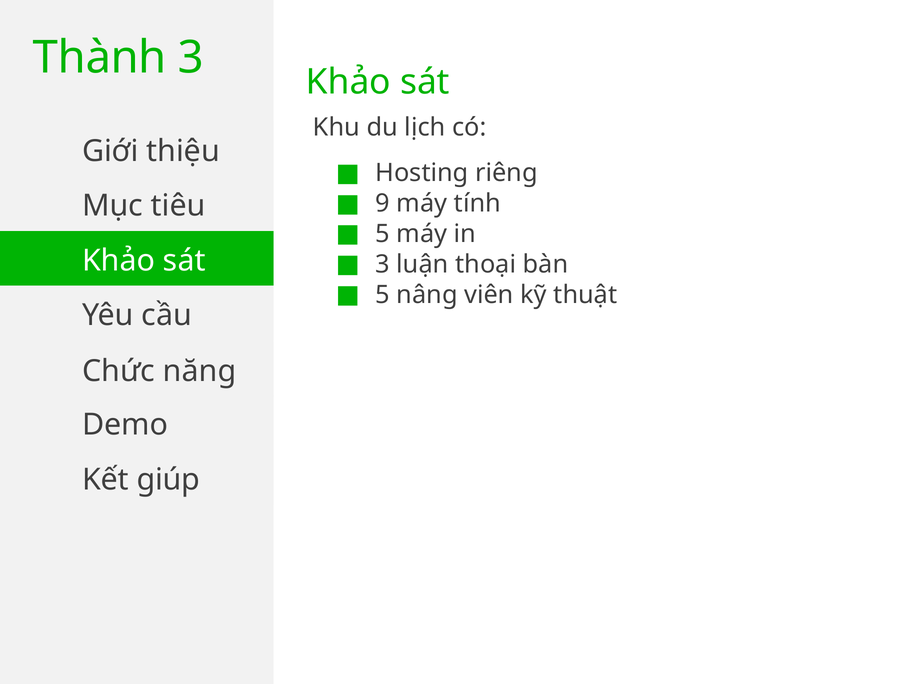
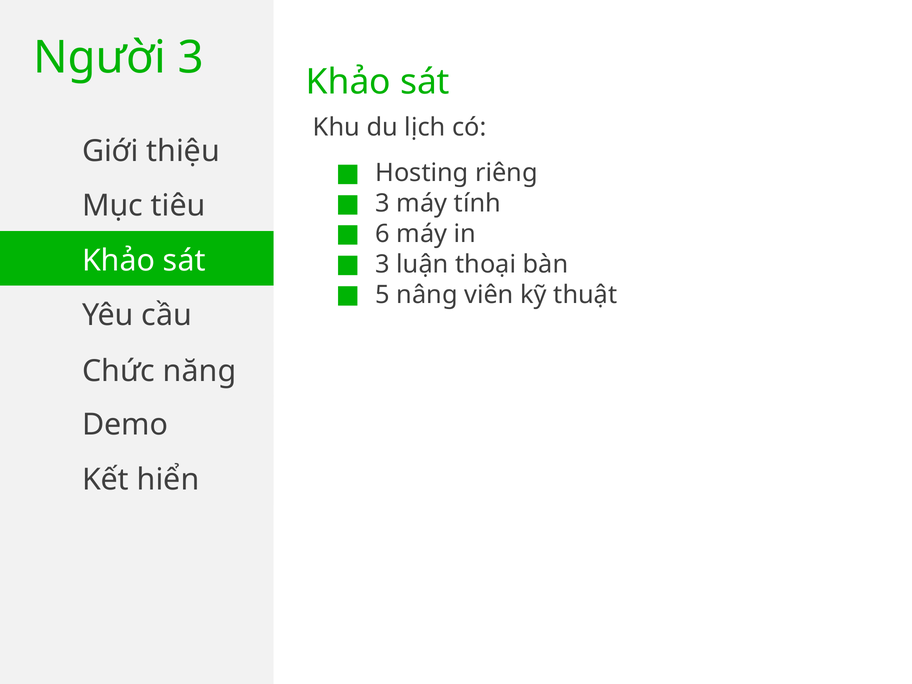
Thành: Thành -> Người (100, 58)
9: 9 -> 3 (383, 203)
5: 5 -> 6 (383, 234)
giúp: giúp -> hiển (168, 480)
